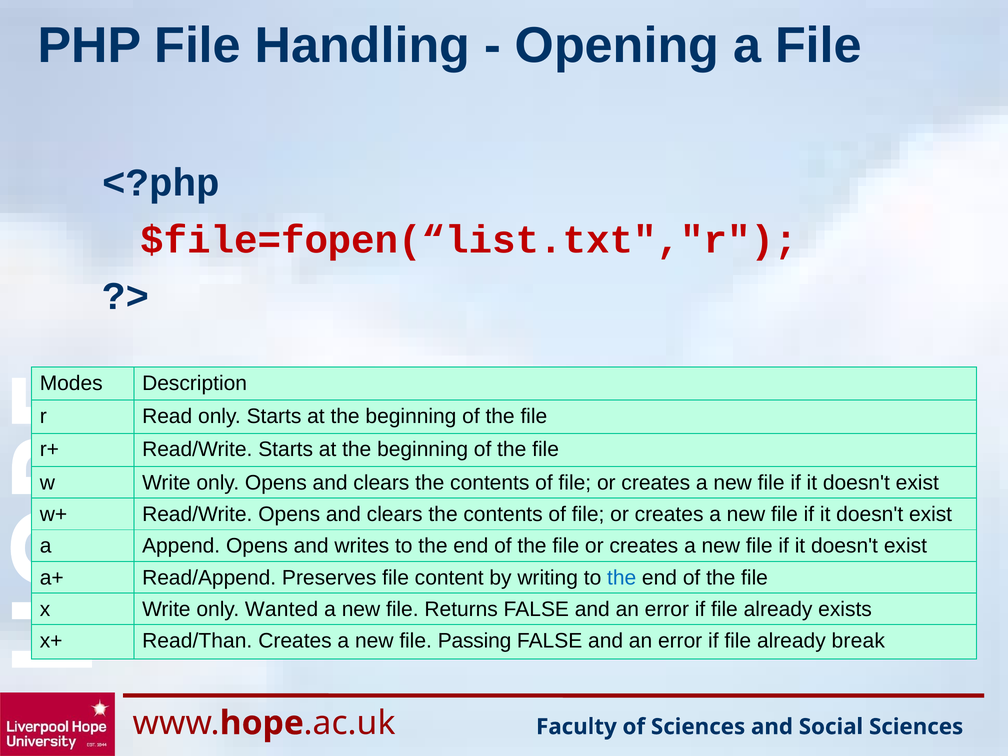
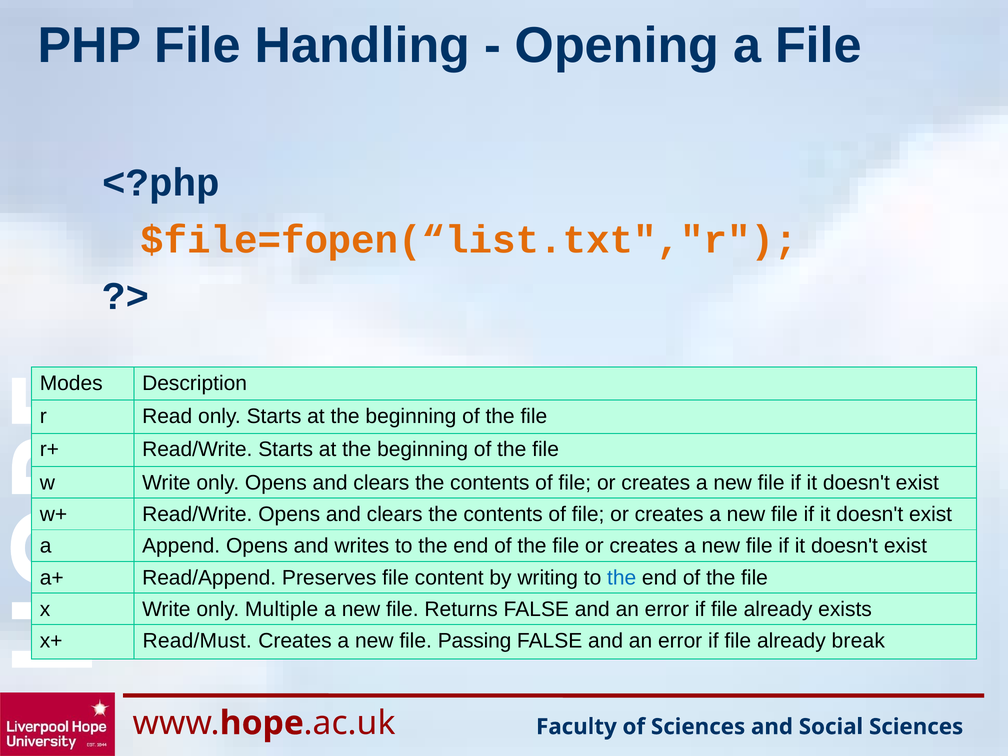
$file=fopen(“list.txt","r colour: red -> orange (469, 240)
Wanted: Wanted -> Multiple (282, 609)
Read/Than: Read/Than -> Read/Must (197, 641)
